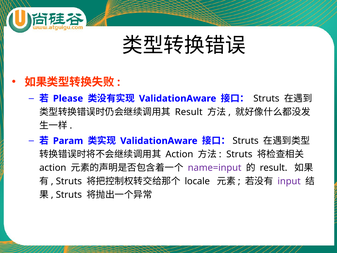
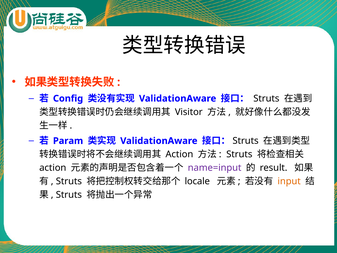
Please: Please -> Config (68, 98)
Result: Result -> Visitor (189, 112)
input colour: purple -> orange (289, 181)
